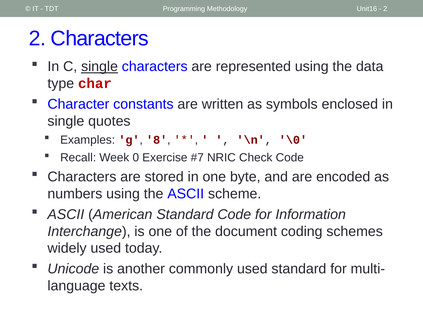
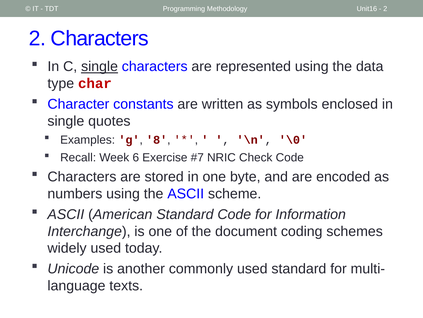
0: 0 -> 6 (136, 157)
